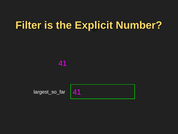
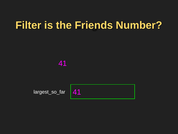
Explicit: Explicit -> Friends (94, 25)
